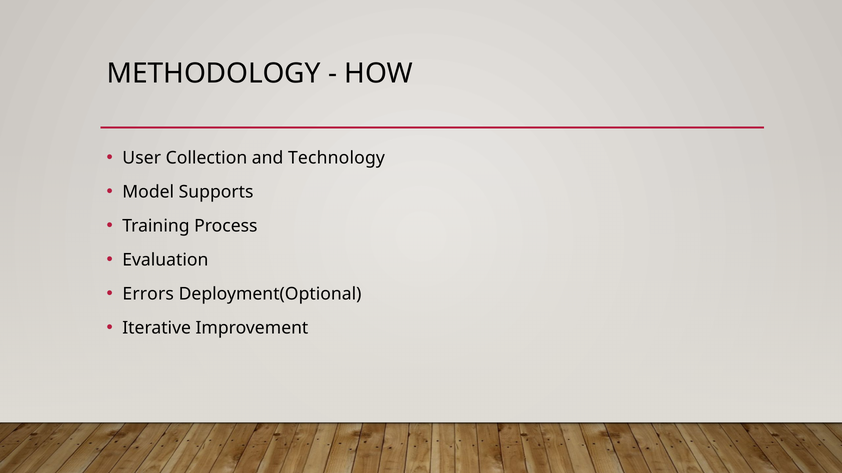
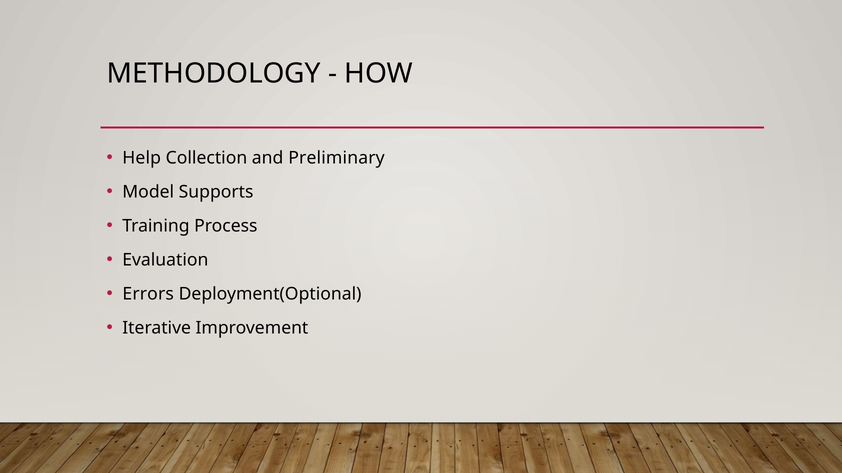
User: User -> Help (142, 158)
Technology: Technology -> Preliminary (336, 158)
